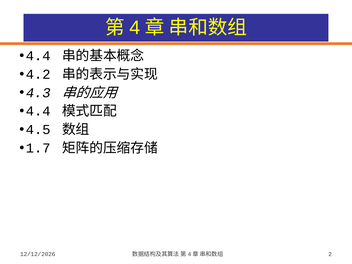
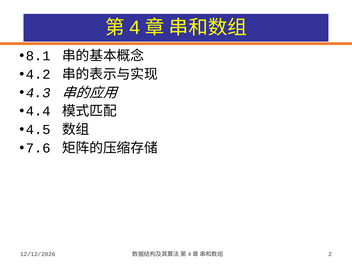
4.4: 4.4 -> 8.1 (38, 56)
1.7: 1.7 -> 7.6 (38, 148)
